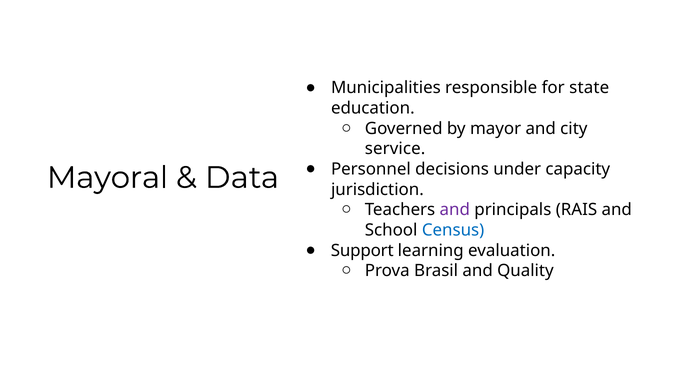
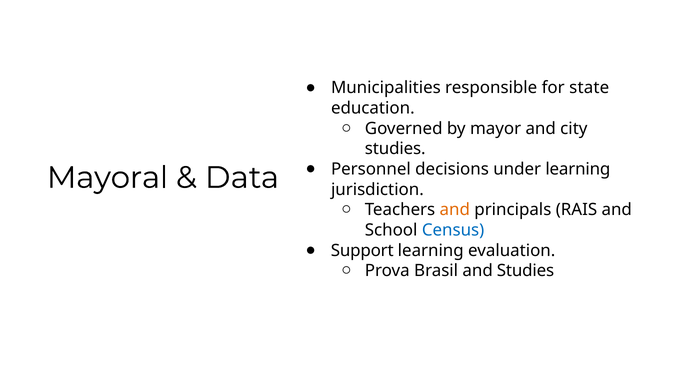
service: service -> studies (395, 149)
under capacity: capacity -> learning (578, 169)
and colour: purple -> orange (455, 210)
and Quality: Quality -> Studies (525, 271)
